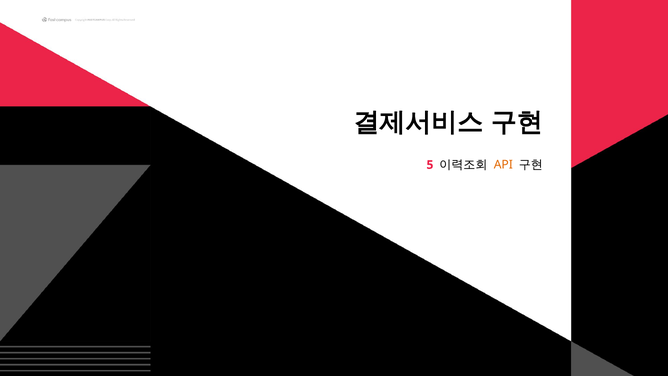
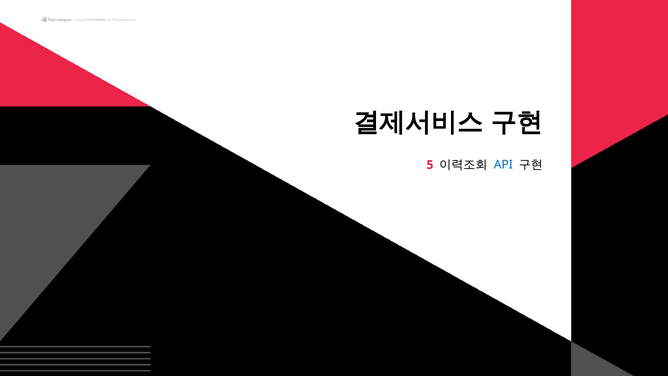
API colour: orange -> blue (503, 165)
